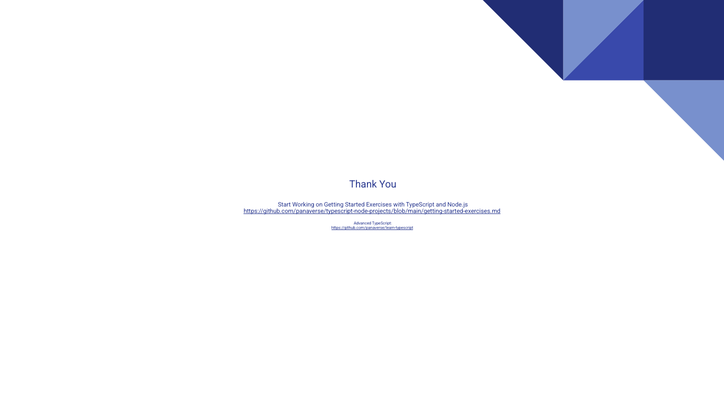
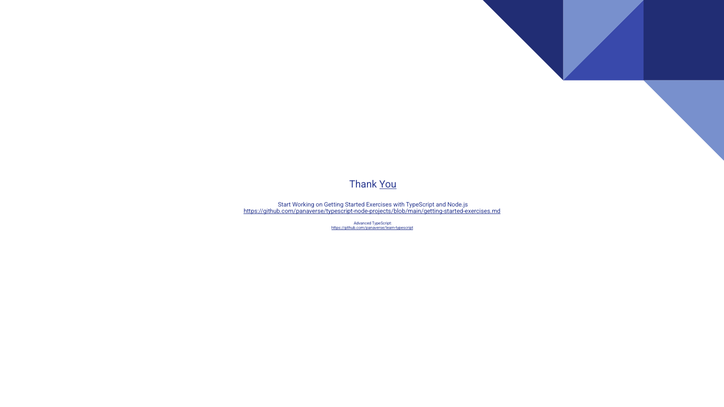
You underline: none -> present (388, 184)
